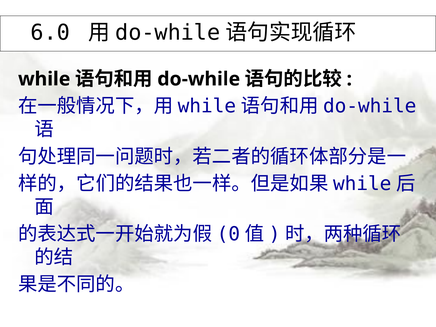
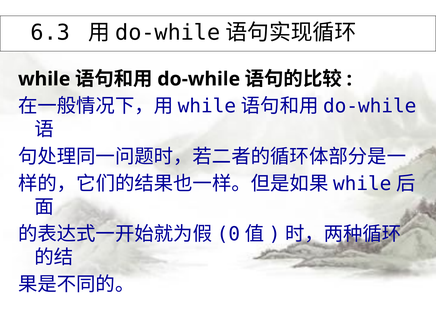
6.0: 6.0 -> 6.3 (50, 33)
